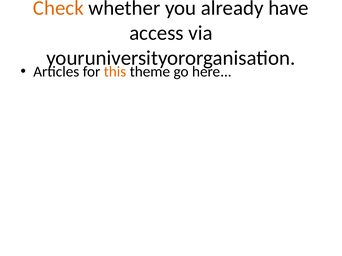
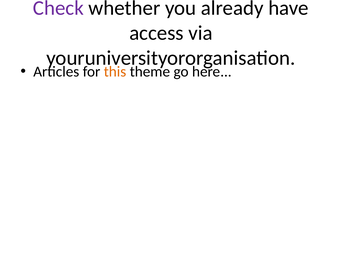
Check colour: orange -> purple (58, 8)
